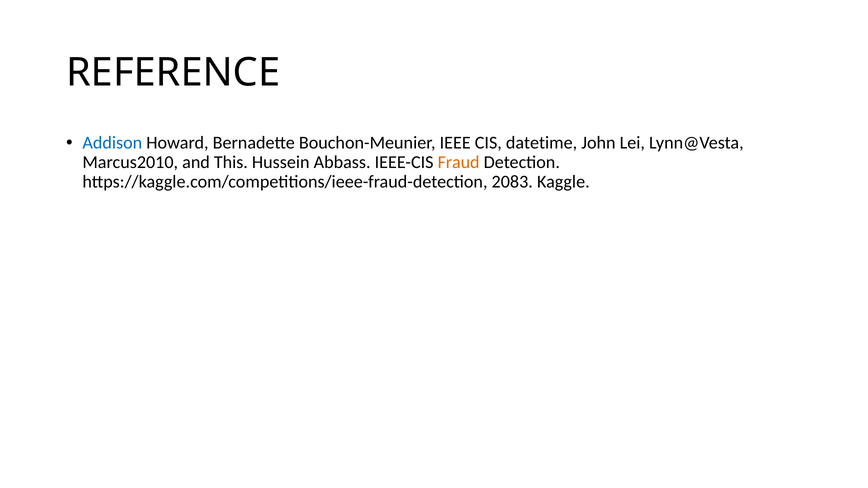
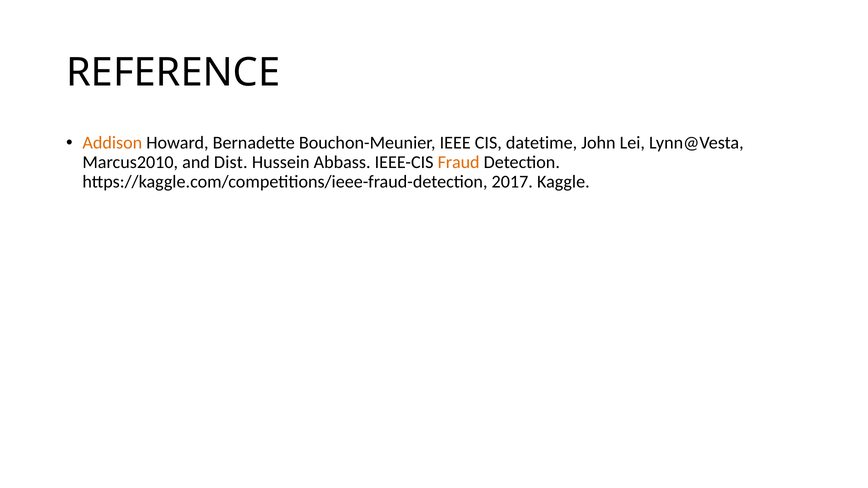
Addison colour: blue -> orange (112, 143)
This: This -> Dist (231, 162)
2083: 2083 -> 2017 (512, 182)
